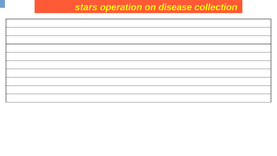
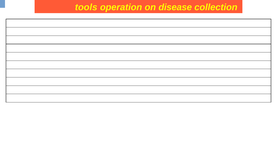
stars: stars -> tools (86, 7)
